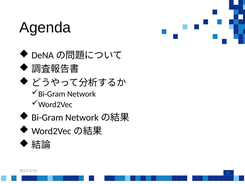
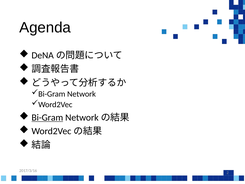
Bi-Gram underline: none -> present (47, 117)
